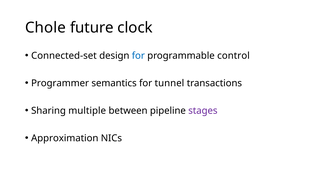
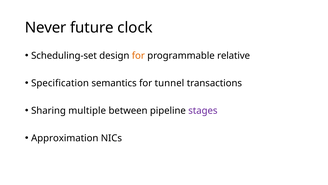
Chole: Chole -> Never (46, 28)
Connected-set: Connected-set -> Scheduling-set (64, 55)
for colour: blue -> orange (138, 55)
control: control -> relative (234, 55)
Programmer: Programmer -> Specification (60, 83)
